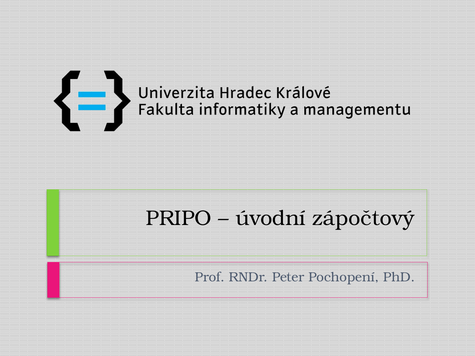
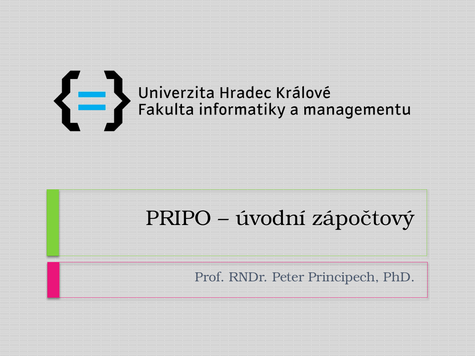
Pochopení: Pochopení -> Principech (344, 277)
